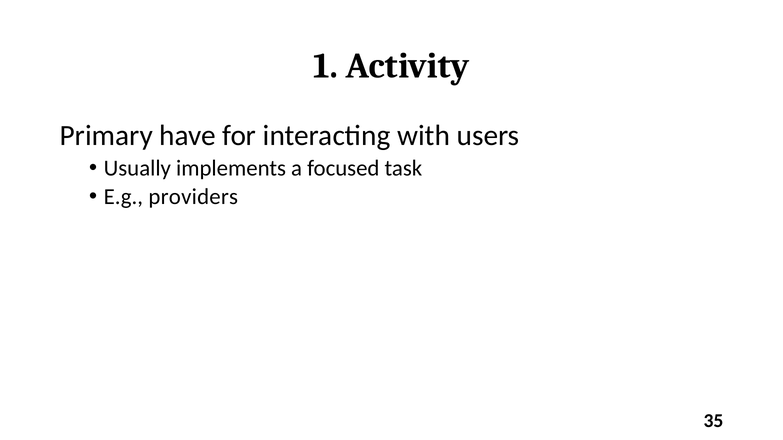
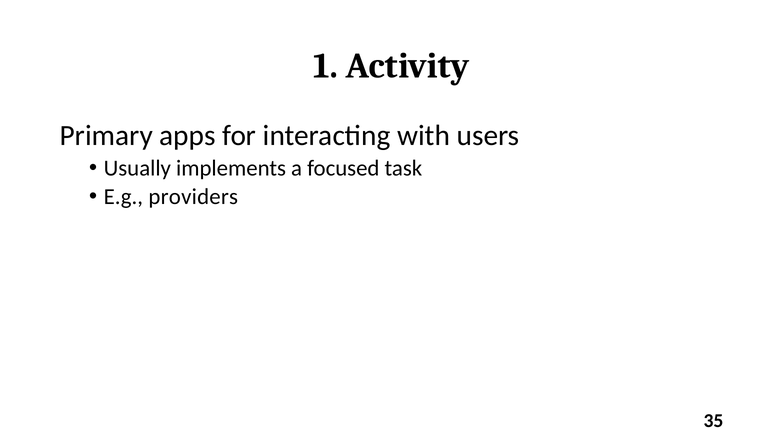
have: have -> apps (188, 136)
